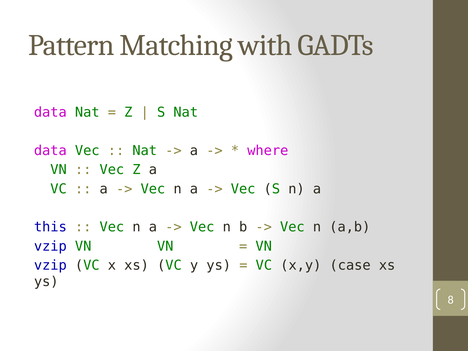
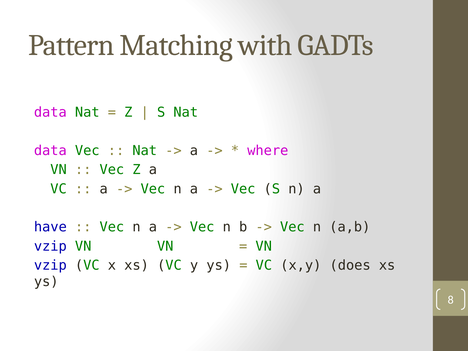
this: this -> have (50, 227)
case: case -> does (350, 265)
